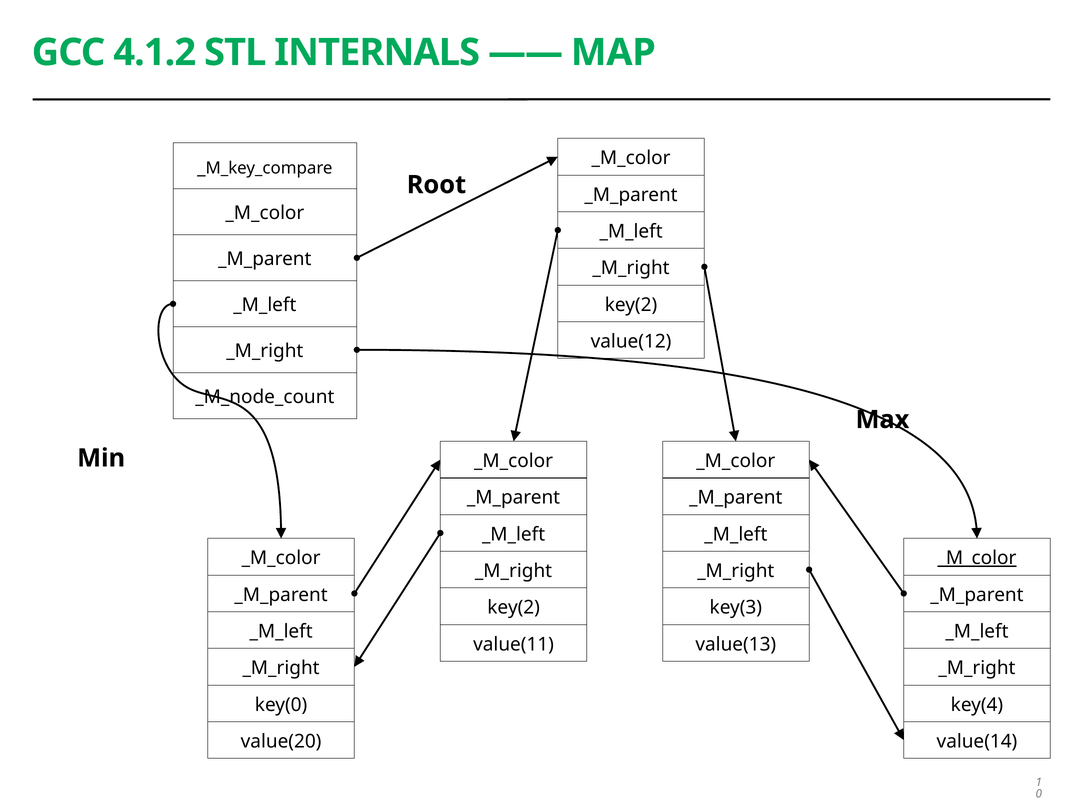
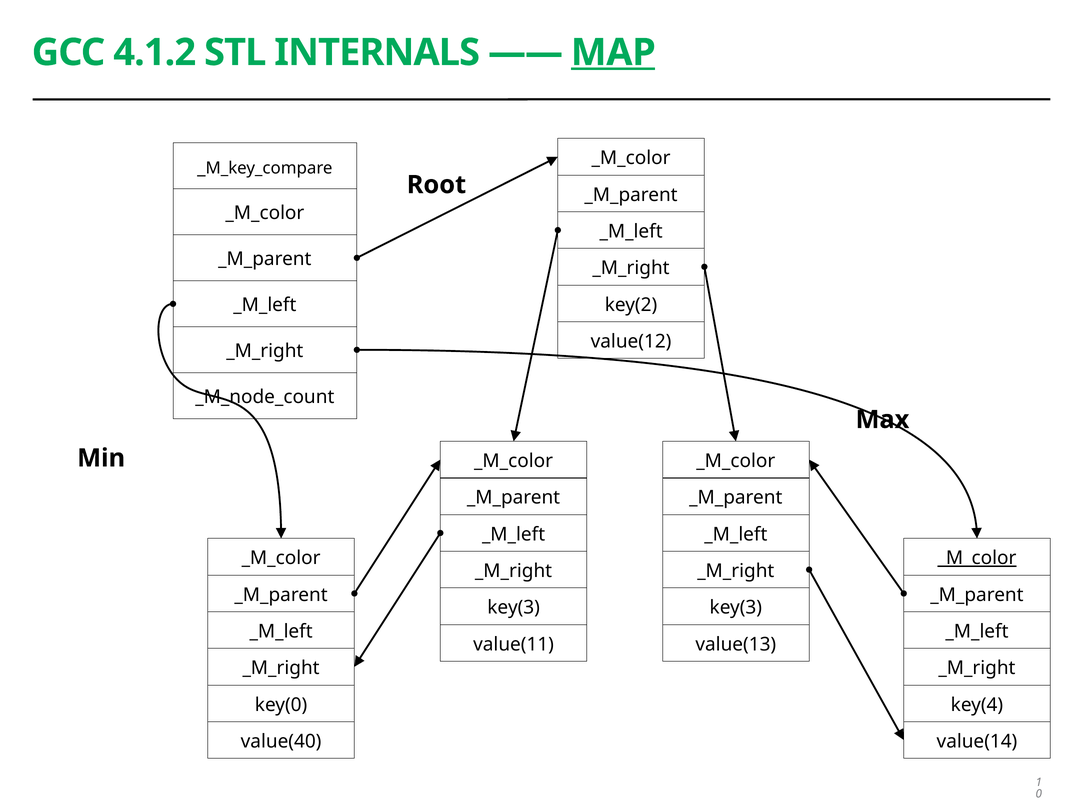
MAP underline: none -> present (613, 52)
key(2: key(2 -> key(3 (514, 607)
value(20: value(20 -> value(40 (281, 741)
